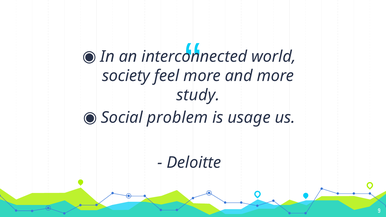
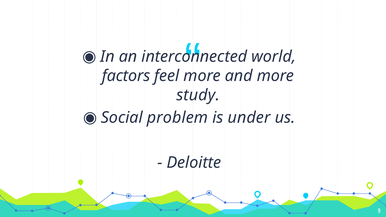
society: society -> factors (126, 76)
usage: usage -> under (249, 118)
